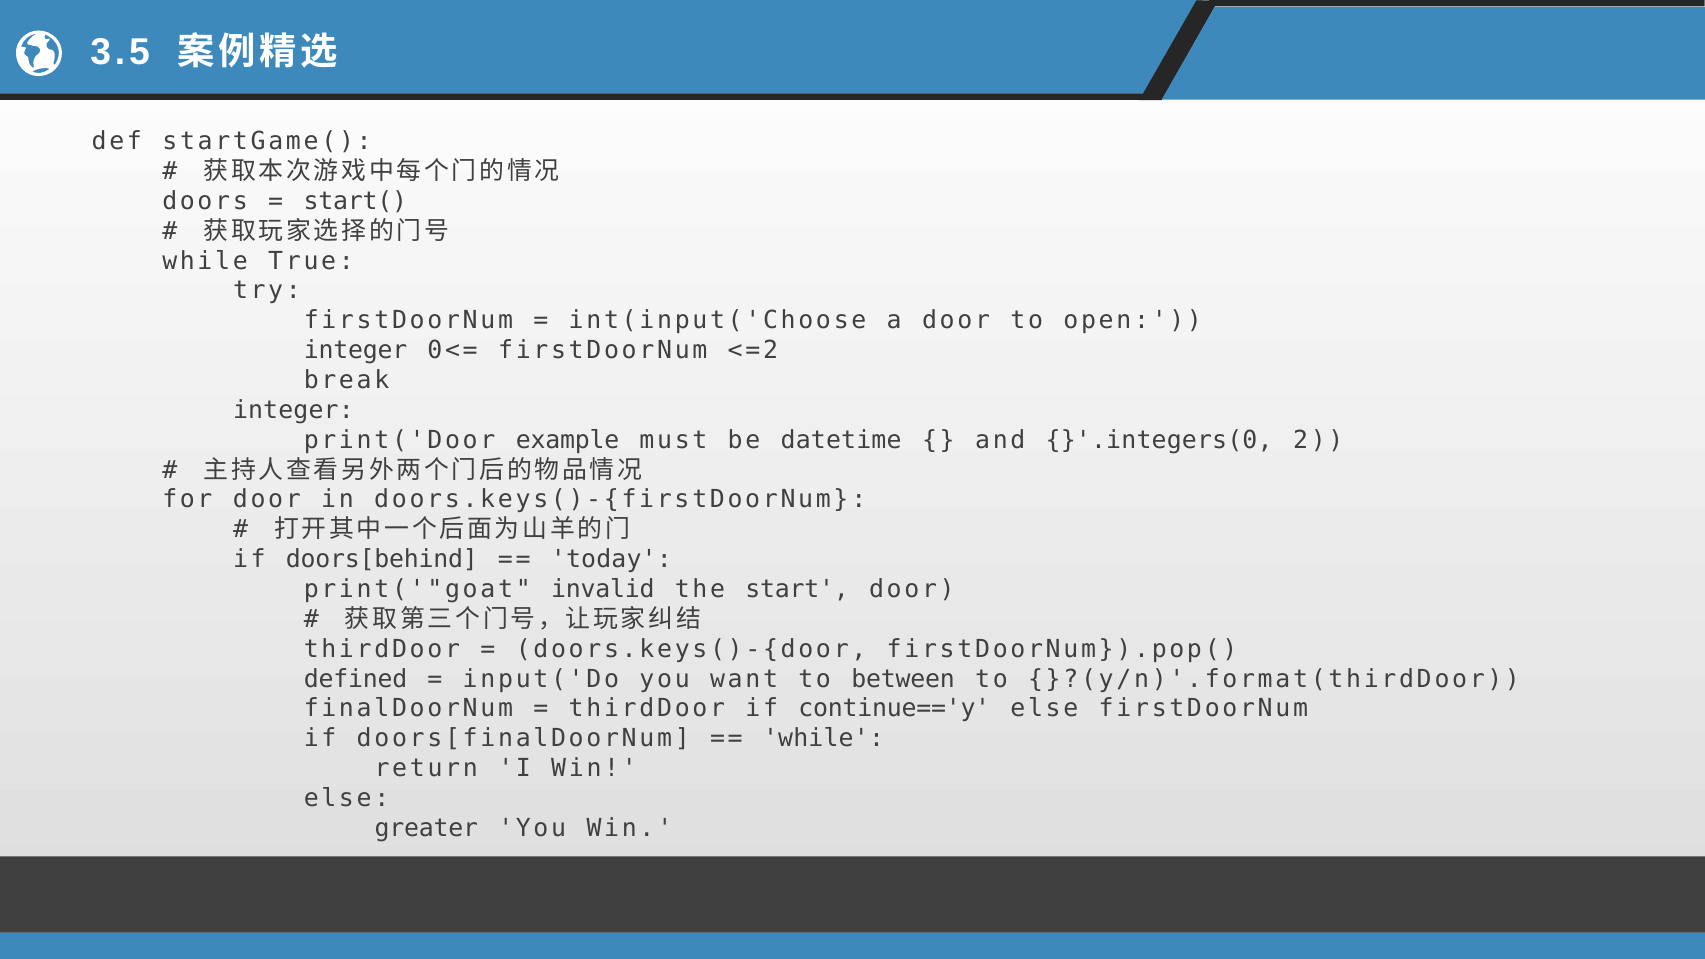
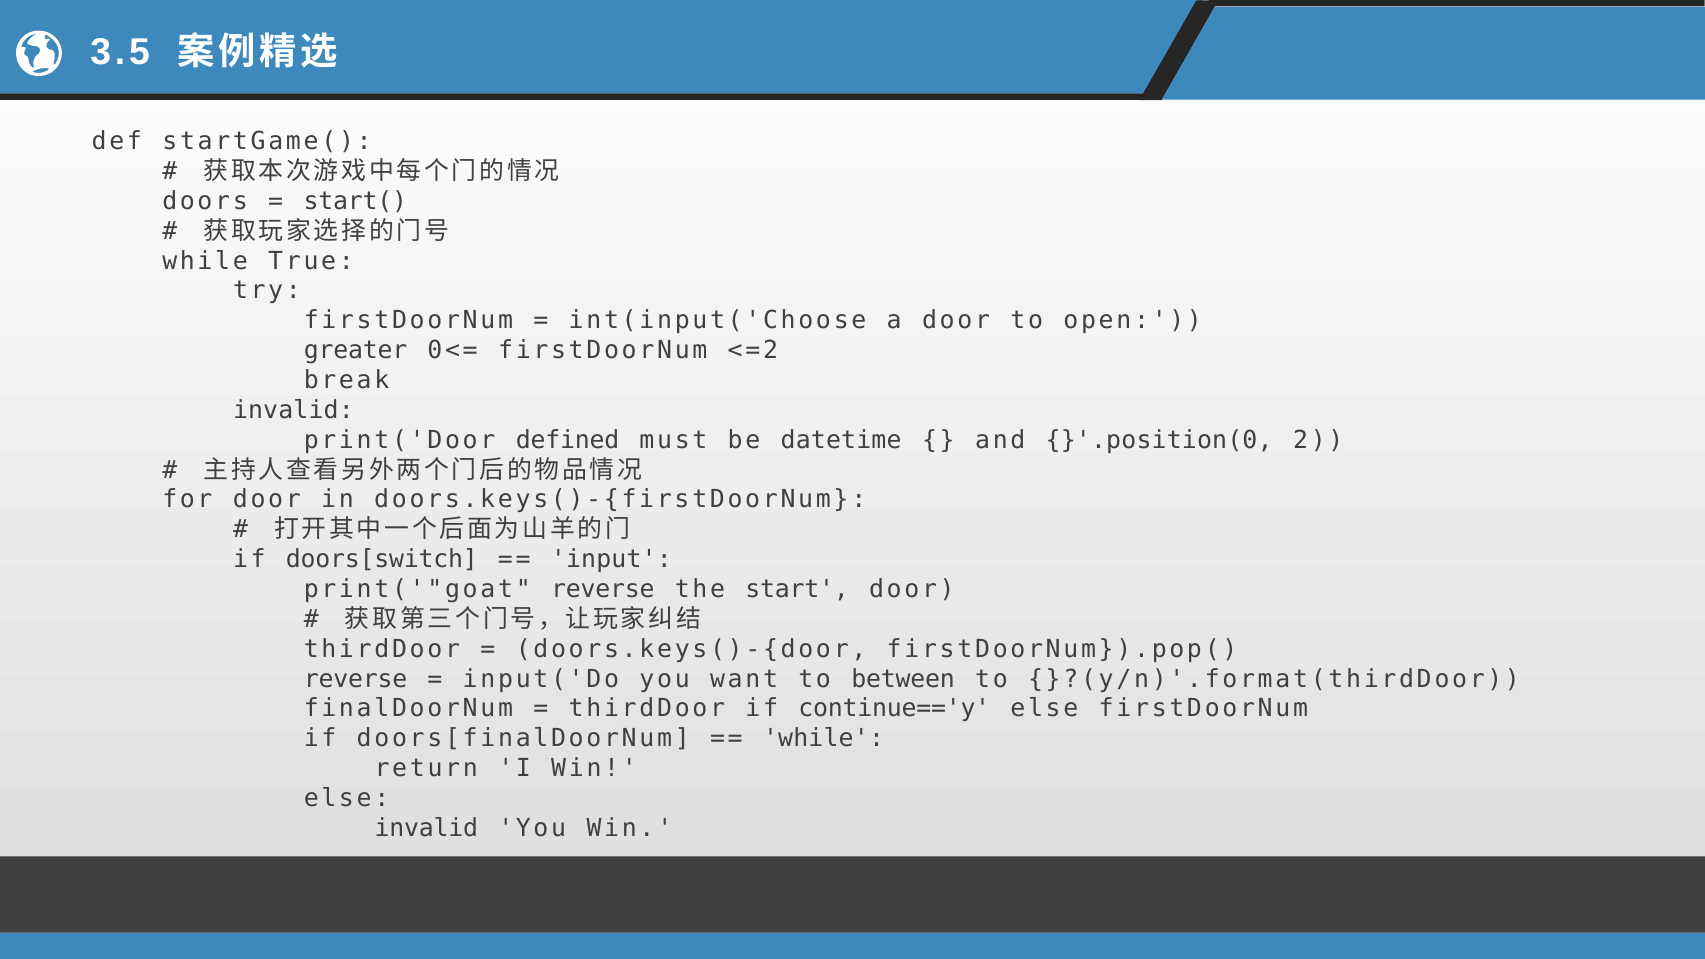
integer: integer -> greater (356, 350)
integer: integer -> invalid (293, 410)
example: example -> defined (568, 440)
}'.integers(0: }'.integers(0 -> }'.position(0 (1159, 440)
doors[behind: doors[behind -> doors[switch (382, 559)
today: today -> input (611, 559)
print('"goat invalid: invalid -> reverse (603, 589)
defined: defined -> reverse (356, 679)
greater: greater -> invalid (426, 828)
